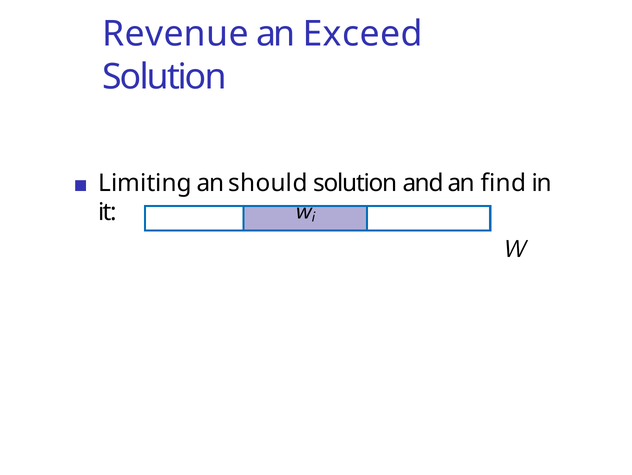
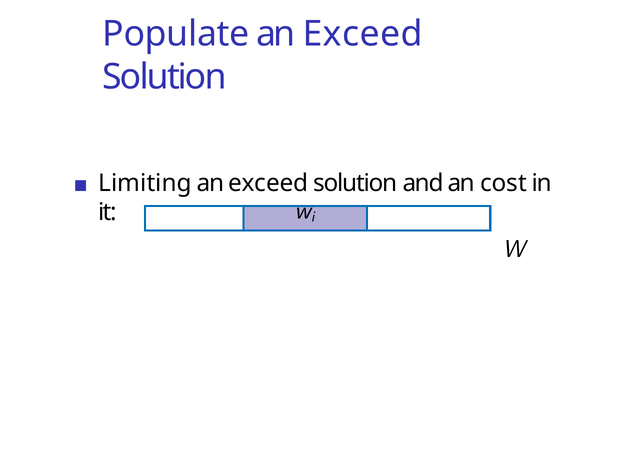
Revenue: Revenue -> Populate (176, 34)
should: should -> exceed (268, 183)
find: find -> cost (504, 183)
